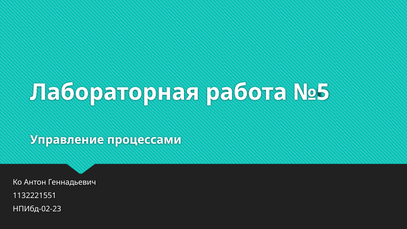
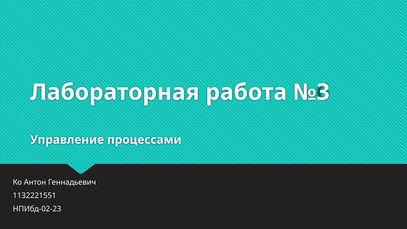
№5: №5 -> №3 (311, 92)
